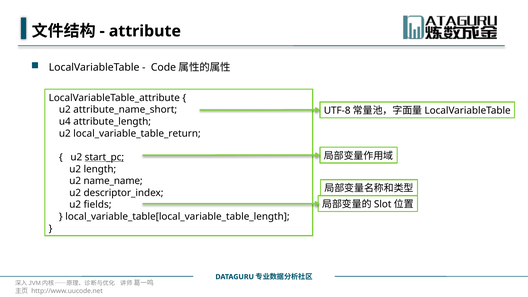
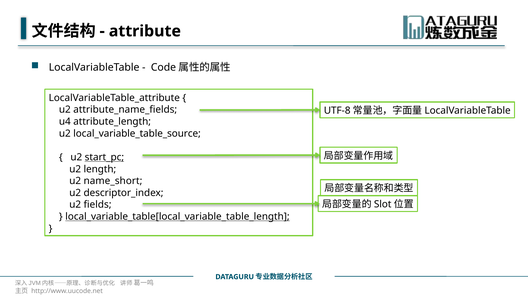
attribute_name_short: attribute_name_short -> attribute_name_fields (125, 110)
local_variable_table_return: local_variable_table_return -> local_variable_table_source (137, 133)
name_name: name_name -> name_short (113, 181)
local_variable_table[local_variable_table_length underline: none -> present (177, 216)
